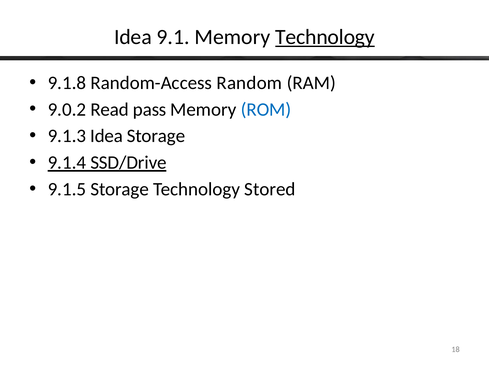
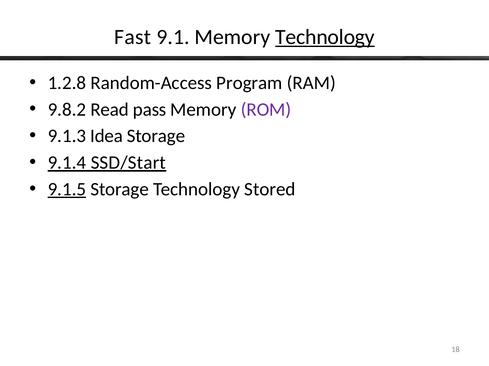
Idea: Idea -> Fast (133, 37)
9.1.8: 9.1.8 -> 1.2.8 (67, 83)
Random: Random -> Program (249, 83)
9.0.2: 9.0.2 -> 9.8.2 (67, 110)
ROM colour: blue -> purple (266, 110)
SSD/Drive: SSD/Drive -> SSD/Start (128, 163)
9.1.5 underline: none -> present (67, 190)
